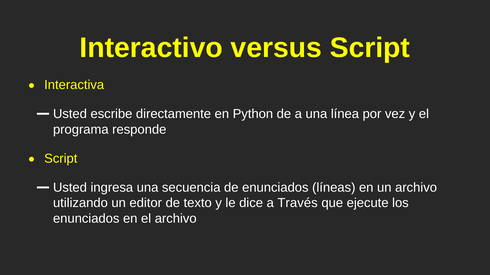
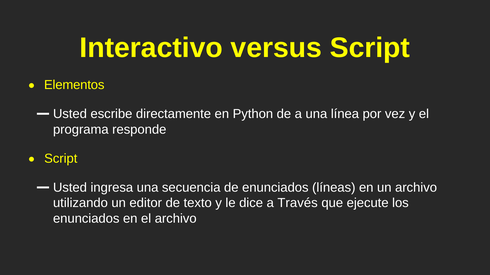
Interactiva: Interactiva -> Elementos (74, 85)
